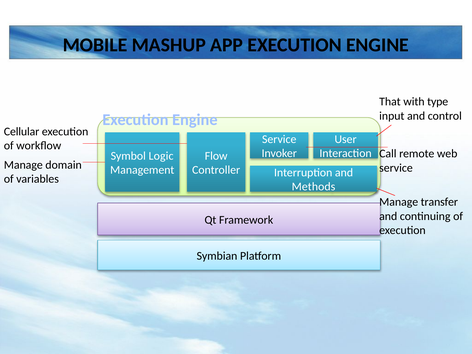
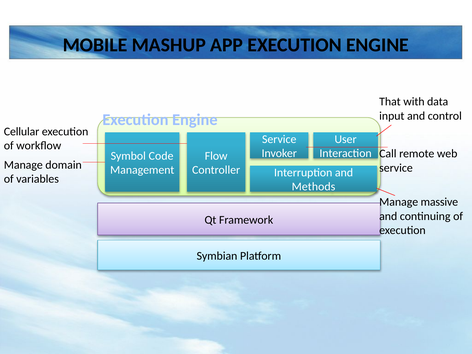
type: type -> data (438, 102)
Logic: Logic -> Code (161, 156)
transfer: transfer -> massive (439, 202)
